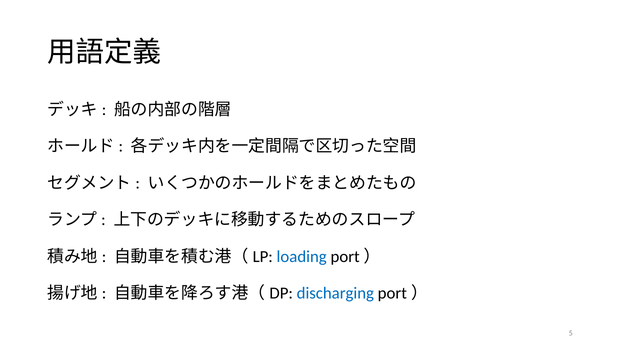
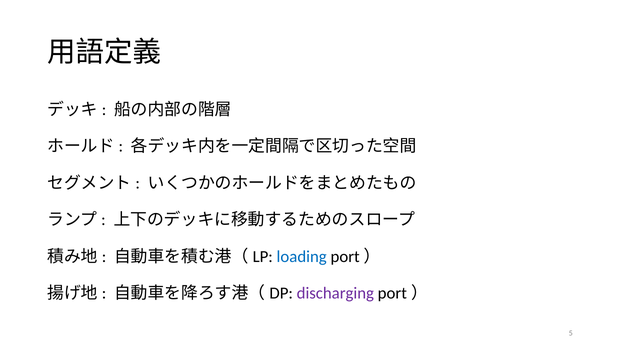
discharging colour: blue -> purple (335, 293)
